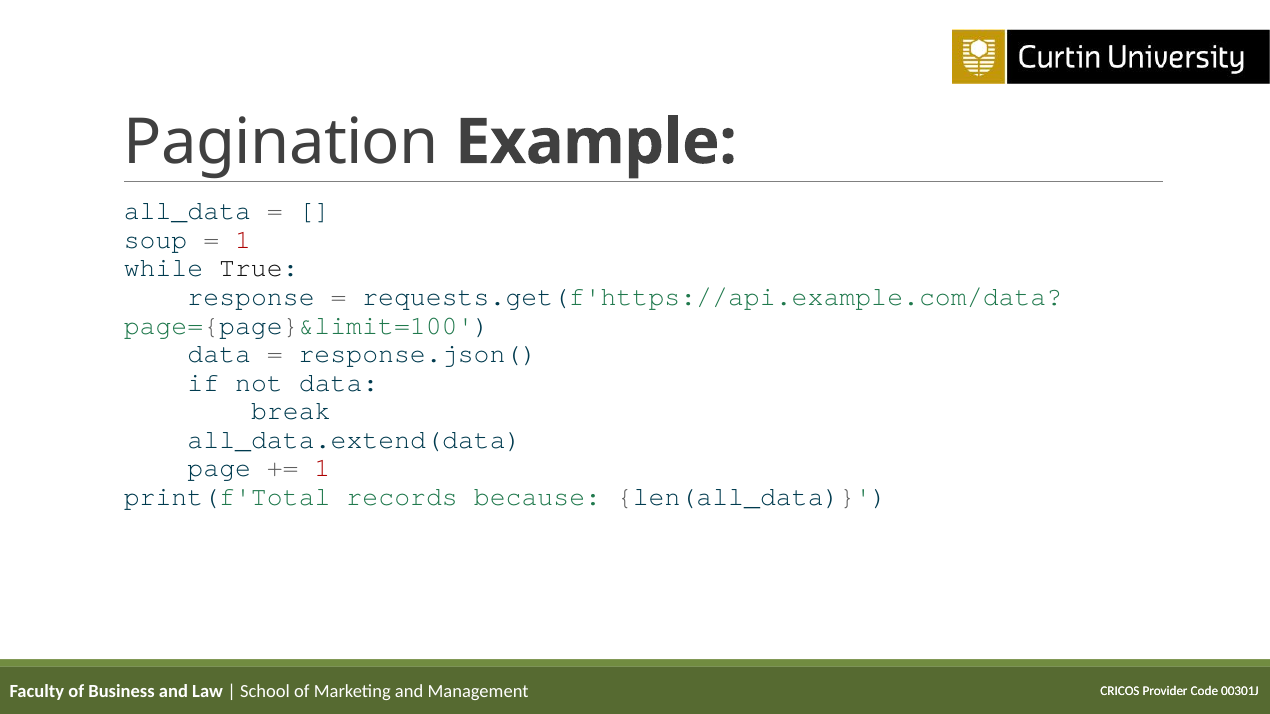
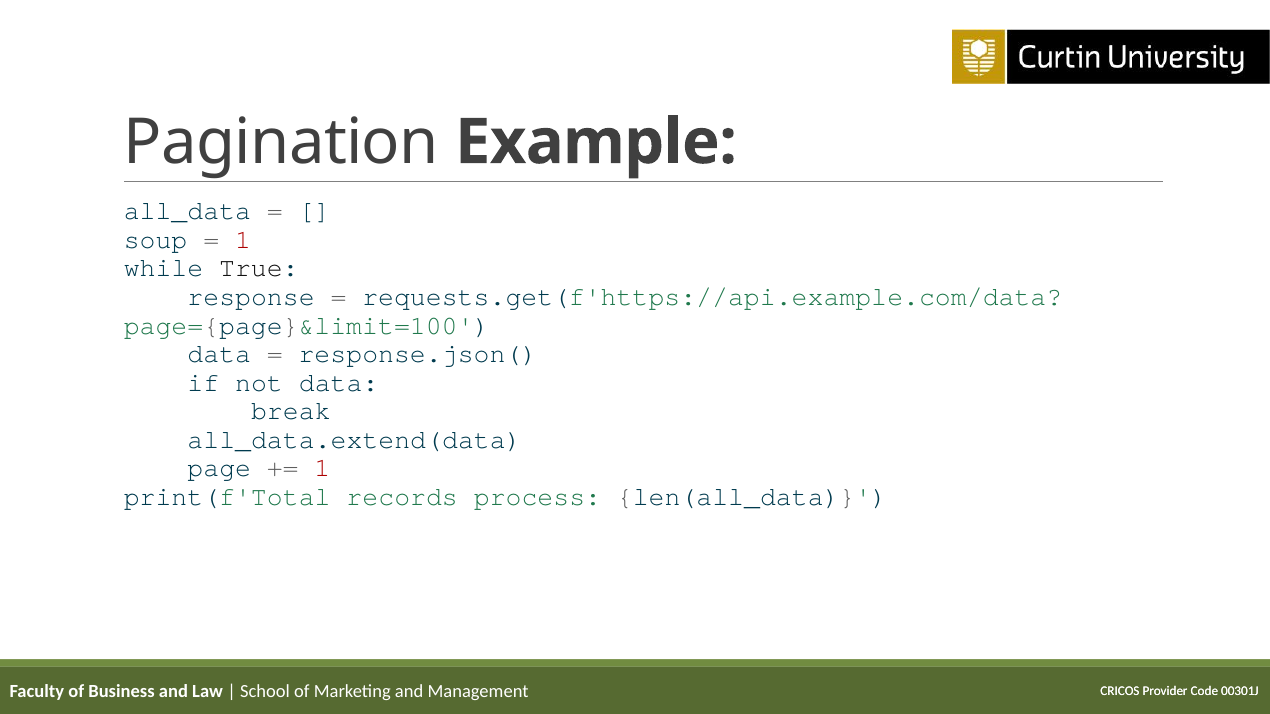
because: because -> process (537, 497)
